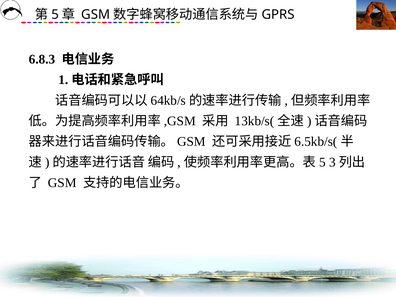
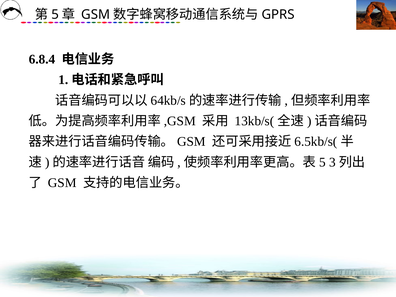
6.8.3: 6.8.3 -> 6.8.4 (42, 59)
